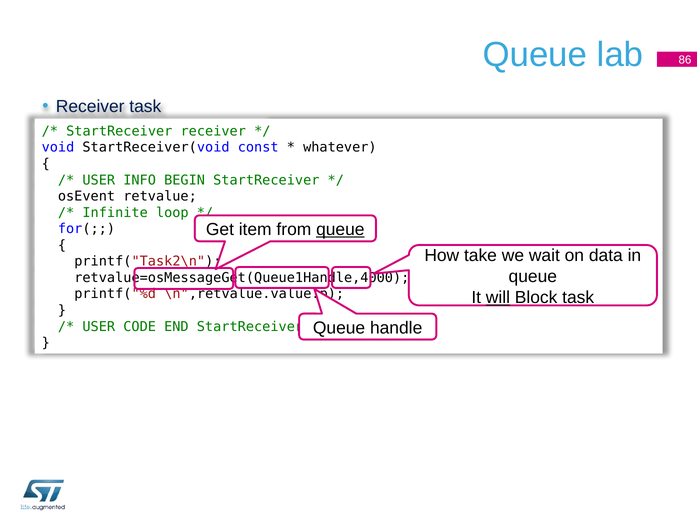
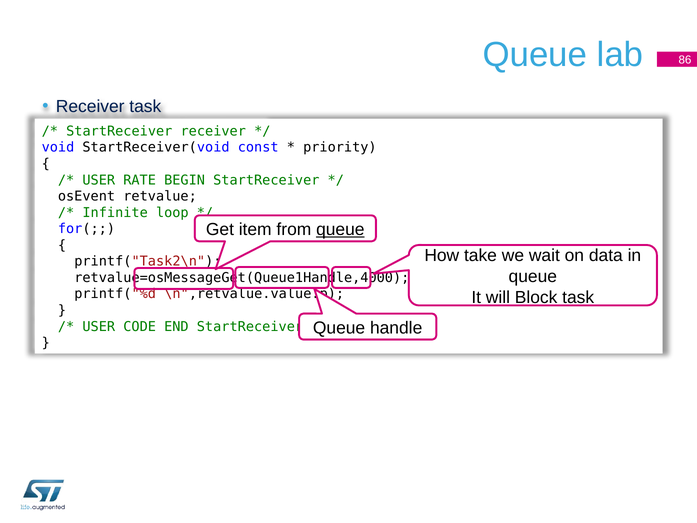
whatever: whatever -> priority (340, 147)
INFO: INFO -> RATE (140, 180)
will underline: present -> none (498, 297)
